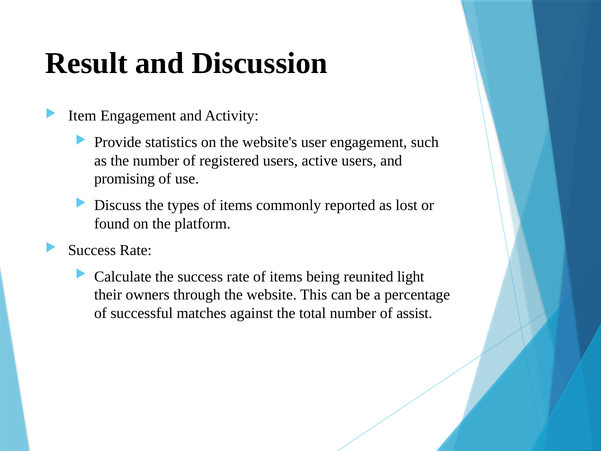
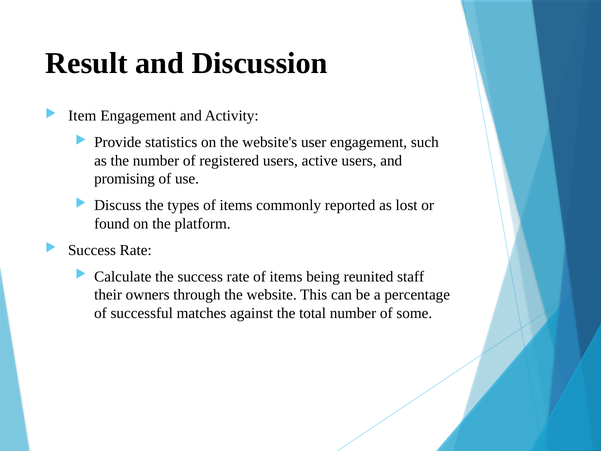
light: light -> staff (411, 276)
assist: assist -> some (414, 313)
